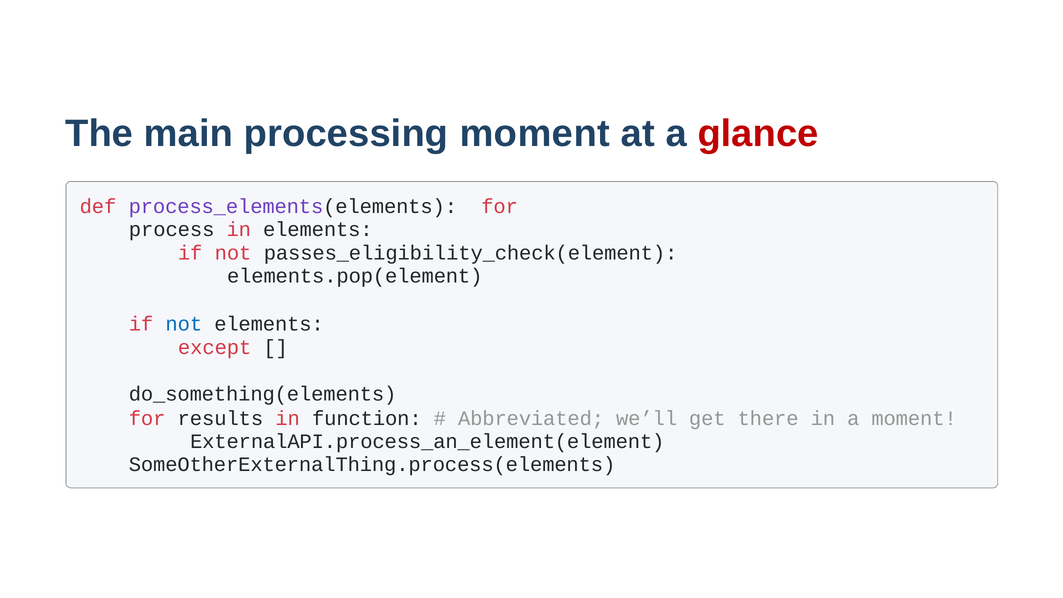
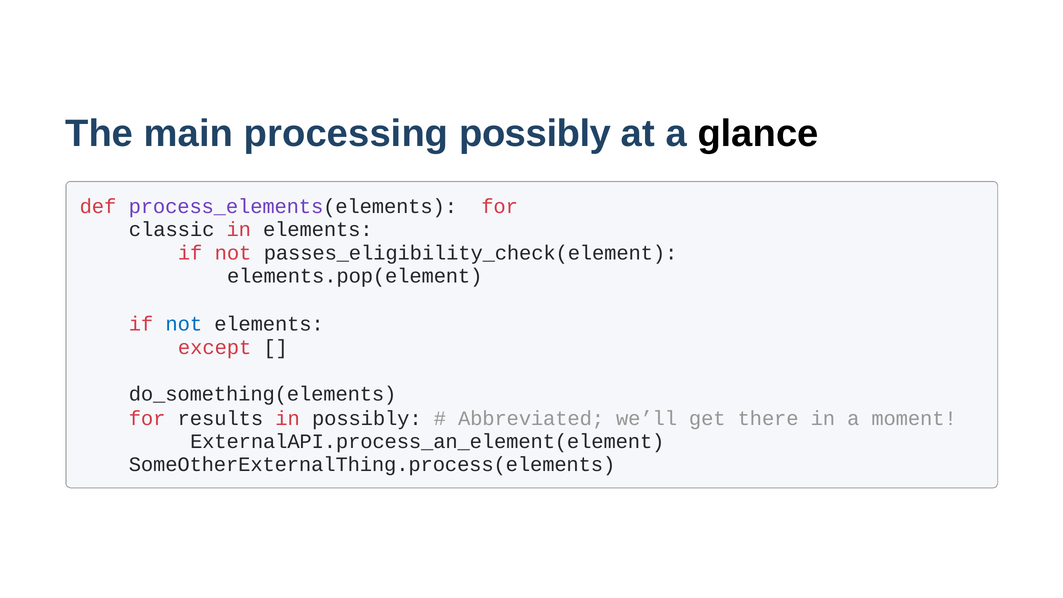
processing moment: moment -> possibly (535, 134)
glance colour: red -> black (758, 134)
process: process -> classic (172, 230)
in function: function -> possibly (367, 418)
